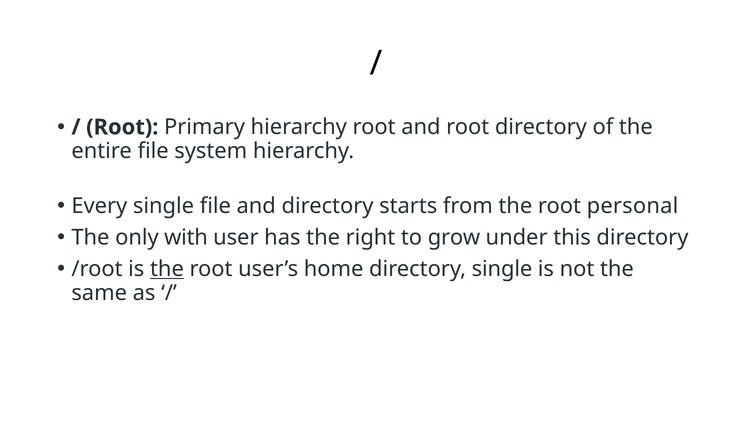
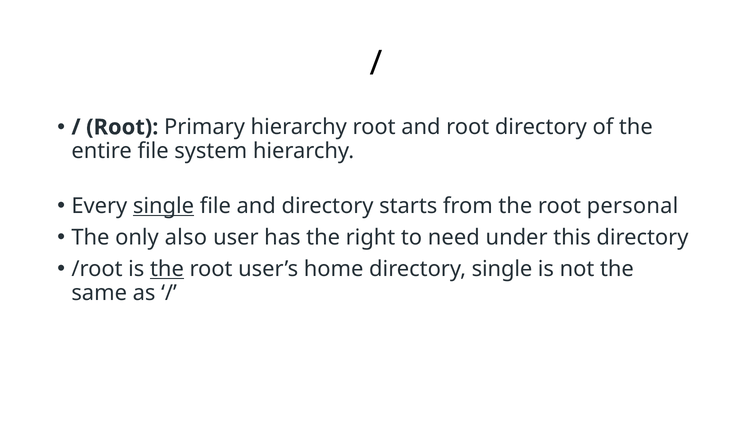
single underline: none -> present (164, 206)
with: with -> also (186, 238)
grow: grow -> need (454, 238)
